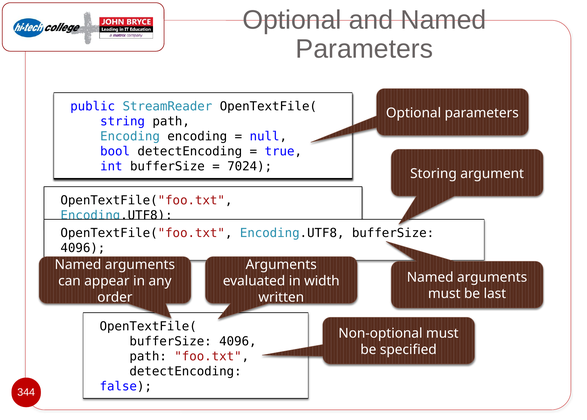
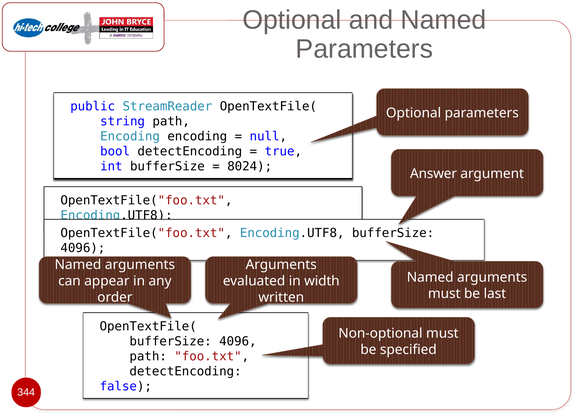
7024: 7024 -> 8024 (250, 166)
Storing: Storing -> Answer (434, 173)
